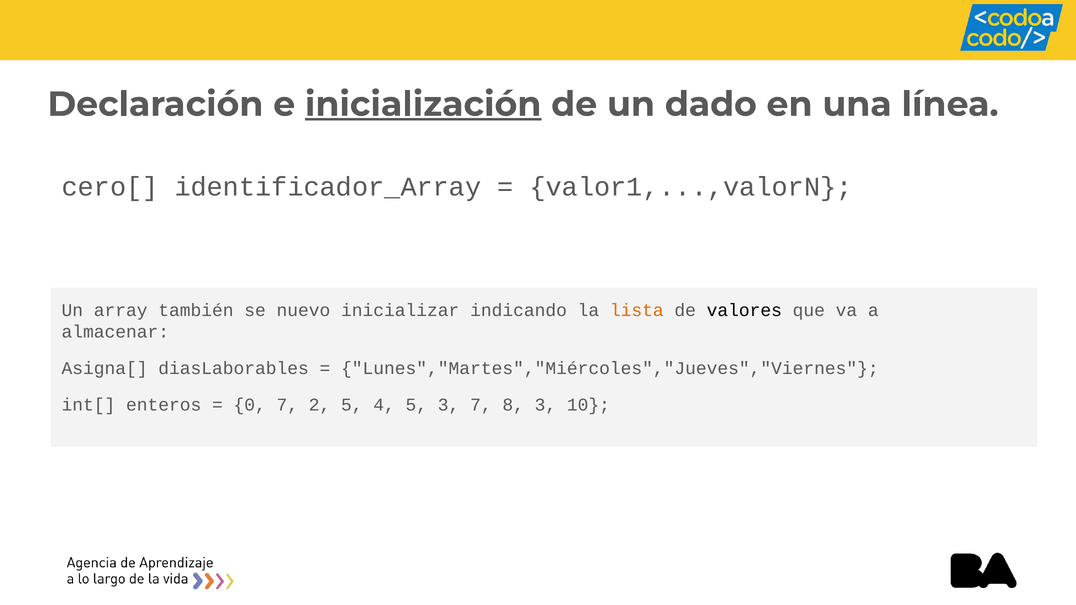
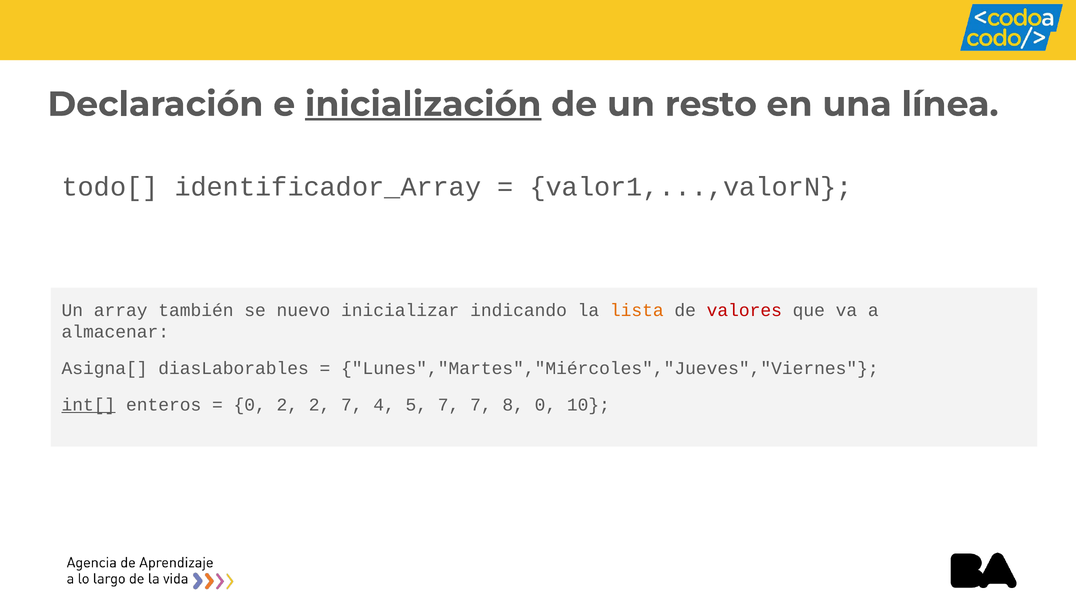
dado: dado -> resto (711, 104)
cero[: cero[ -> todo[ (110, 187)
valores colour: black -> red (744, 311)
int[ underline: none -> present (88, 405)
0 7: 7 -> 2 (287, 405)
2 5: 5 -> 7 (352, 405)
5 3: 3 -> 7 (449, 405)
8 3: 3 -> 0 (545, 405)
